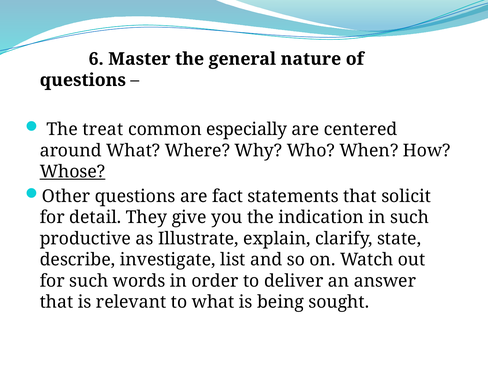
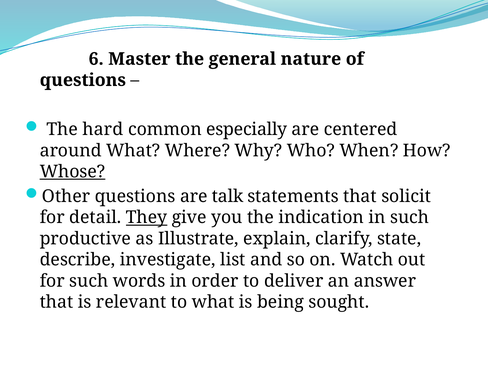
treat: treat -> hard (103, 129)
fact: fact -> talk (228, 196)
They underline: none -> present (147, 217)
